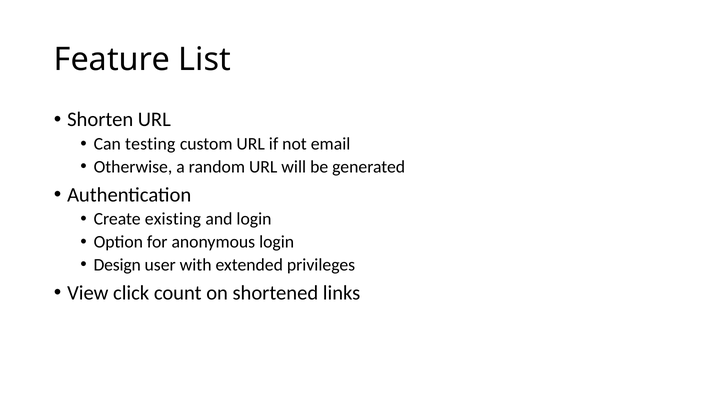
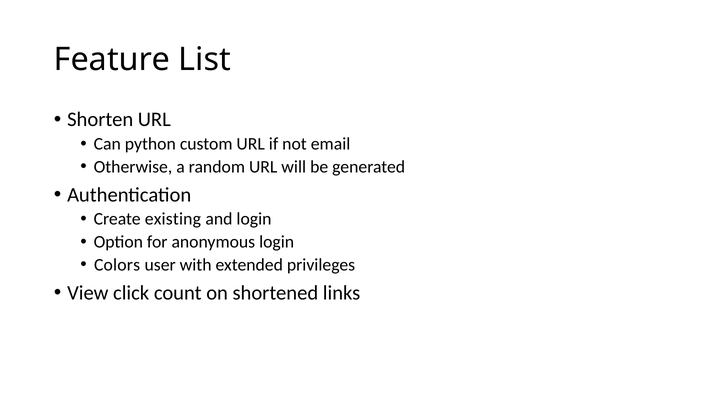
testing: testing -> python (150, 144)
Design: Design -> Colors (117, 264)
